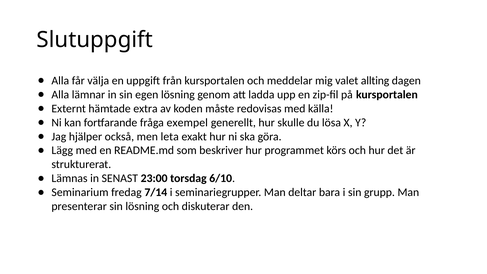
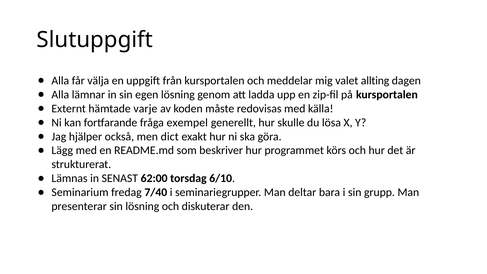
extra: extra -> varje (145, 108)
leta: leta -> dict (170, 136)
23:00: 23:00 -> 62:00 (154, 178)
7/14: 7/14 -> 7/40 (156, 192)
